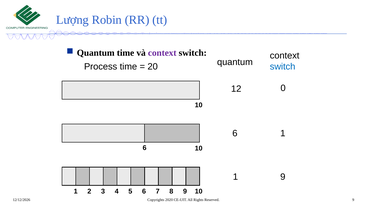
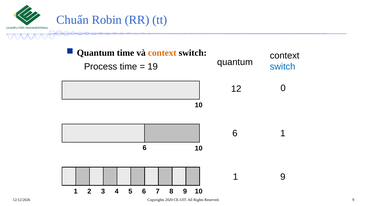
Lượng: Lượng -> Chuẩn (72, 20)
context colour: purple -> orange (162, 53)
20: 20 -> 19 (153, 67)
